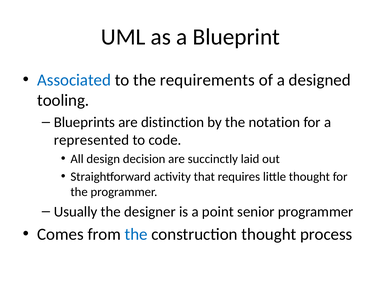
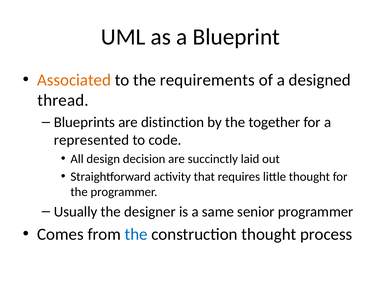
Associated colour: blue -> orange (74, 80)
tooling: tooling -> thread (63, 100)
notation: notation -> together (274, 122)
point: point -> same (218, 211)
